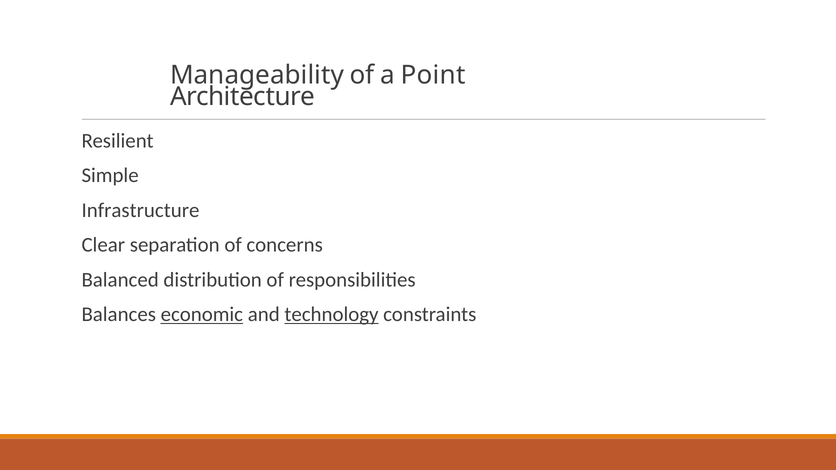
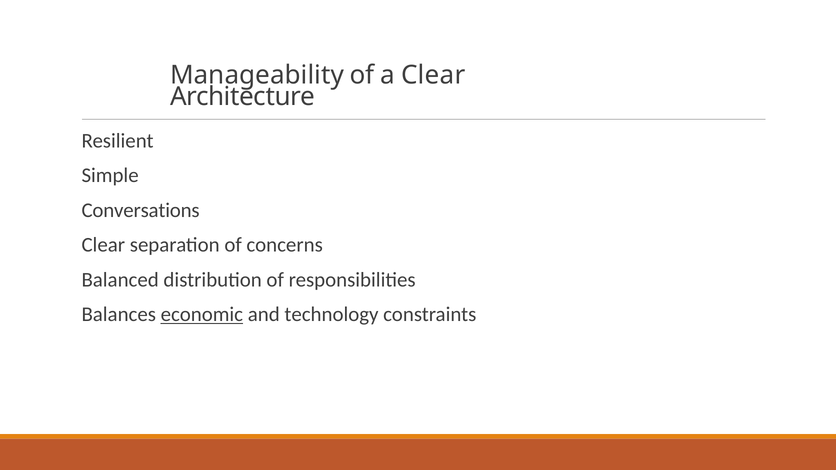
a Point: Point -> Clear (433, 75)
Infrastructure: Infrastructure -> Conversations (141, 210)
technology underline: present -> none (331, 315)
